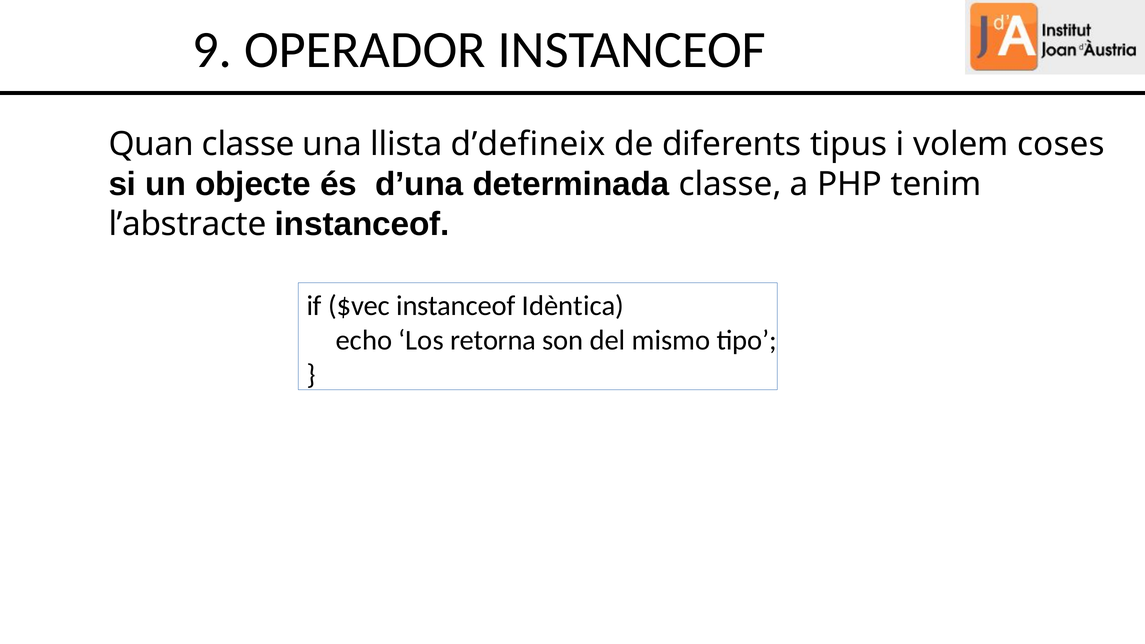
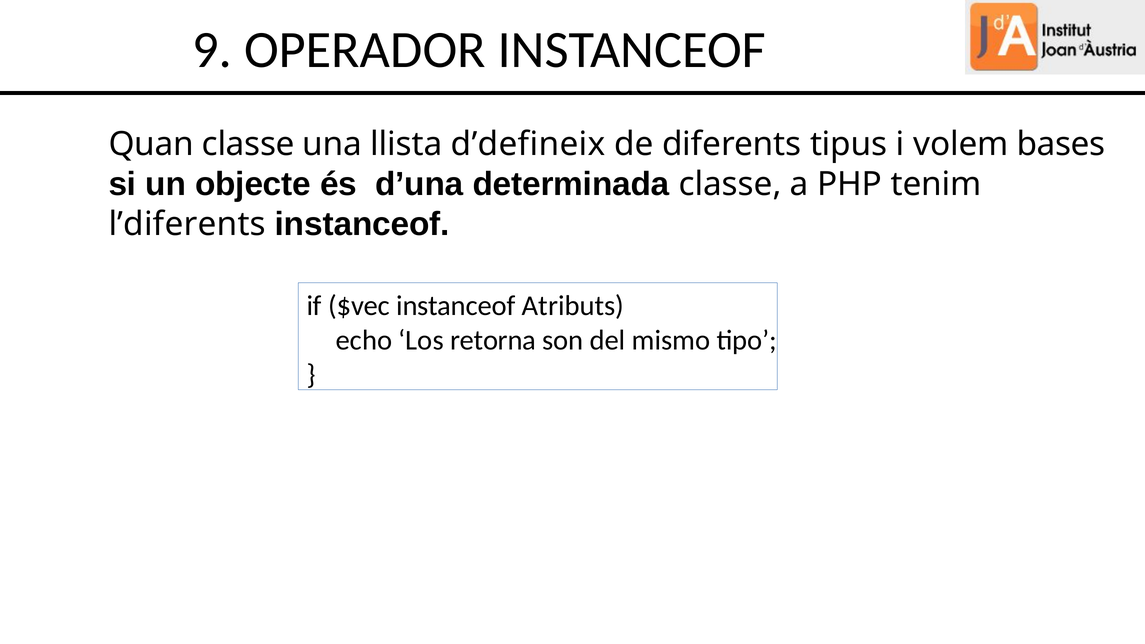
coses: coses -> bases (1061, 144)
l’abstracte: l’abstracte -> l’diferents (187, 224)
Idèntica: Idèntica -> Atributs (573, 306)
